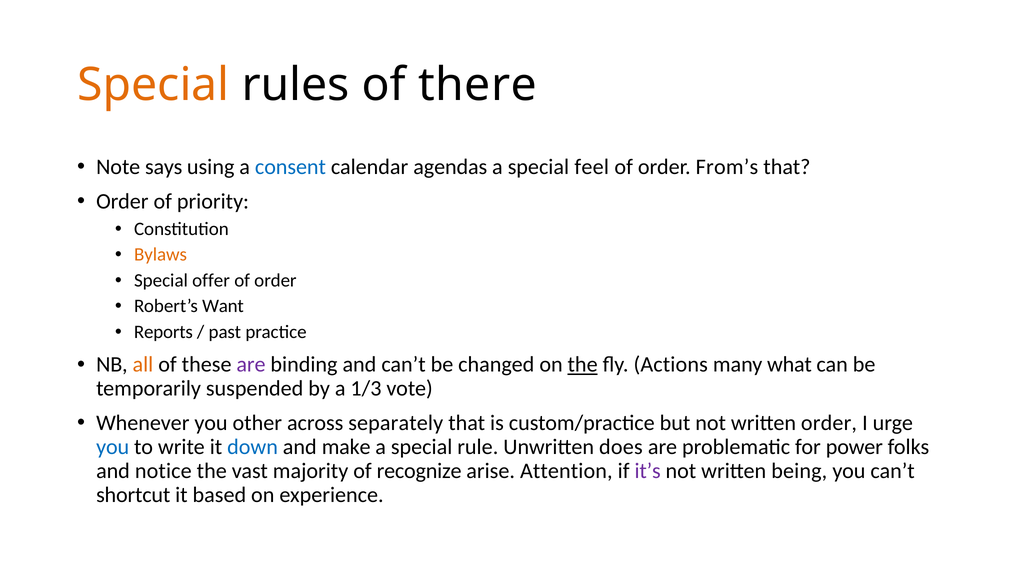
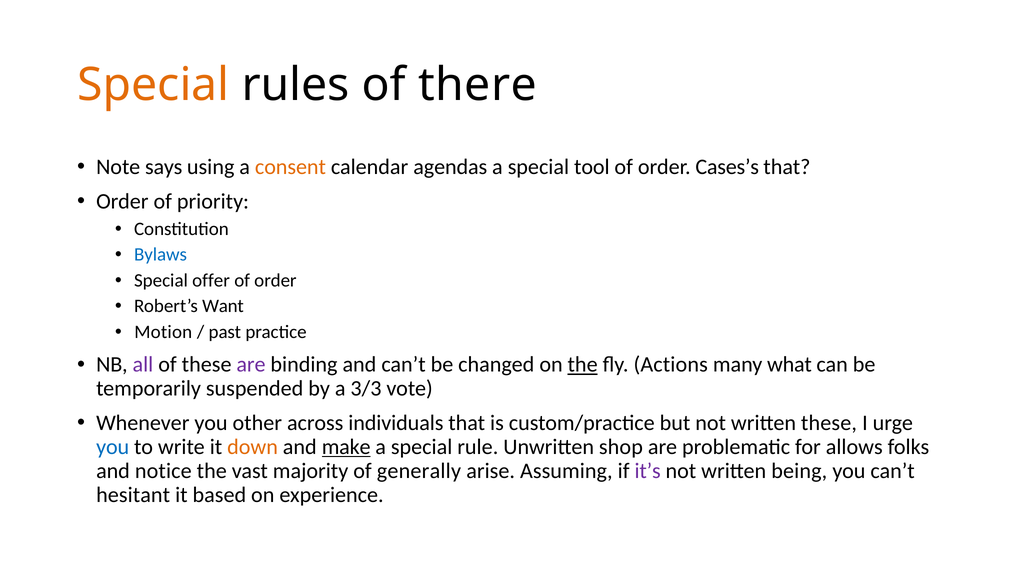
consent colour: blue -> orange (290, 167)
feel: feel -> tool (592, 167)
From’s: From’s -> Cases’s (727, 167)
Bylaws colour: orange -> blue (161, 255)
Reports: Reports -> Motion (163, 332)
all colour: orange -> purple (143, 365)
1/3: 1/3 -> 3/3 (366, 389)
separately: separately -> individuals (396, 423)
written order: order -> these (829, 423)
down colour: blue -> orange (253, 447)
make underline: none -> present (346, 447)
does: does -> shop (621, 447)
power: power -> allows (854, 447)
recognize: recognize -> generally (419, 471)
Attention: Attention -> Assuming (566, 471)
shortcut: shortcut -> hesitant (133, 495)
